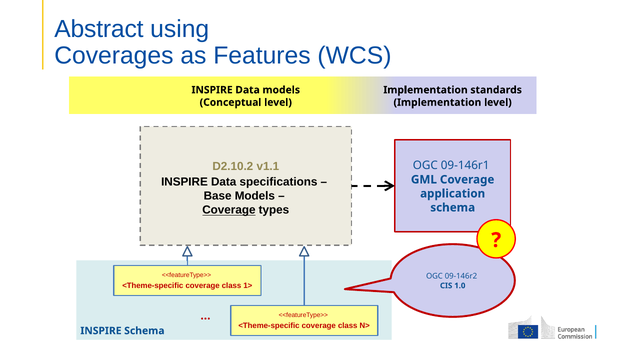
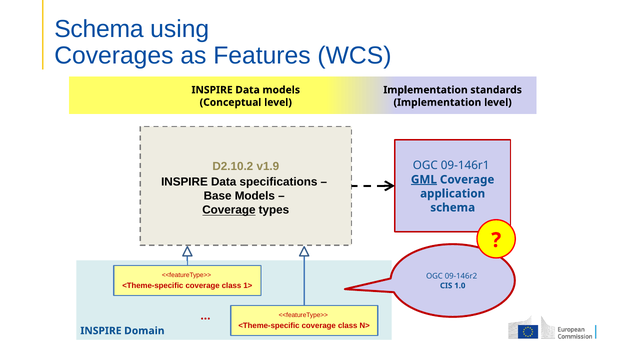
Abstract: Abstract -> Schema (99, 29)
v1.1: v1.1 -> v1.9 (268, 166)
GML underline: none -> present (424, 180)
INSPIRE Schema: Schema -> Domain (144, 331)
